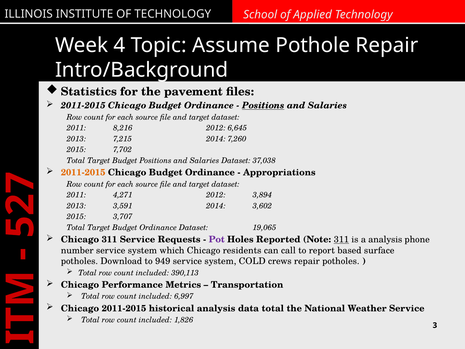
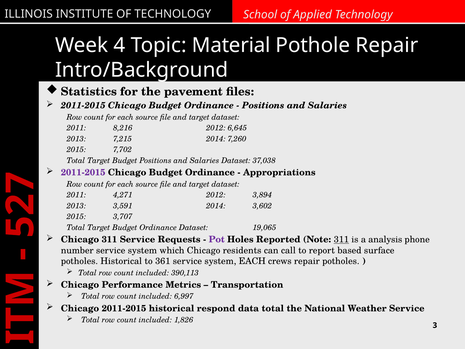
Assume: Assume -> Material (231, 45)
Positions underline: present -> none (263, 106)
2011-2015 colour: orange -> purple (83, 172)
potholes Download: Download -> Historical (121, 261)
949: 949 -> 361 (163, 261)
system COLD: COLD -> EACH (252, 261)
historical analysis: analysis -> respond (216, 308)
